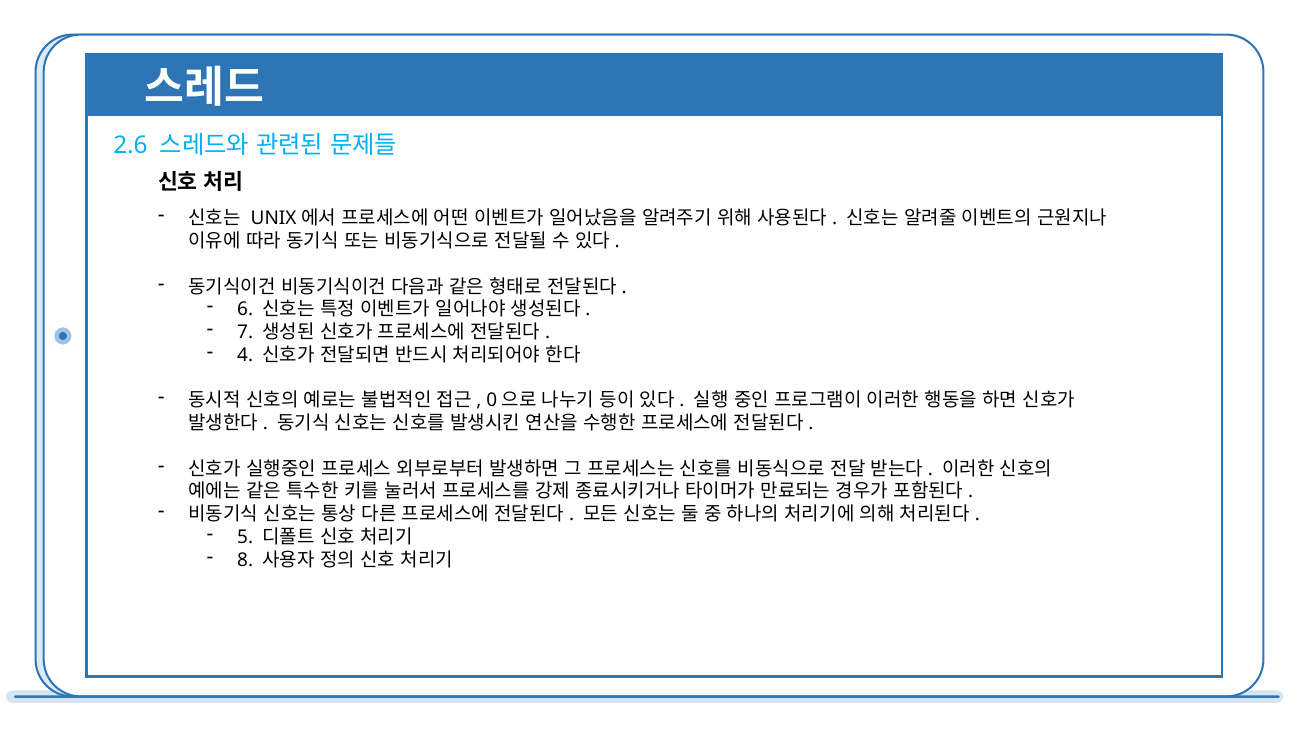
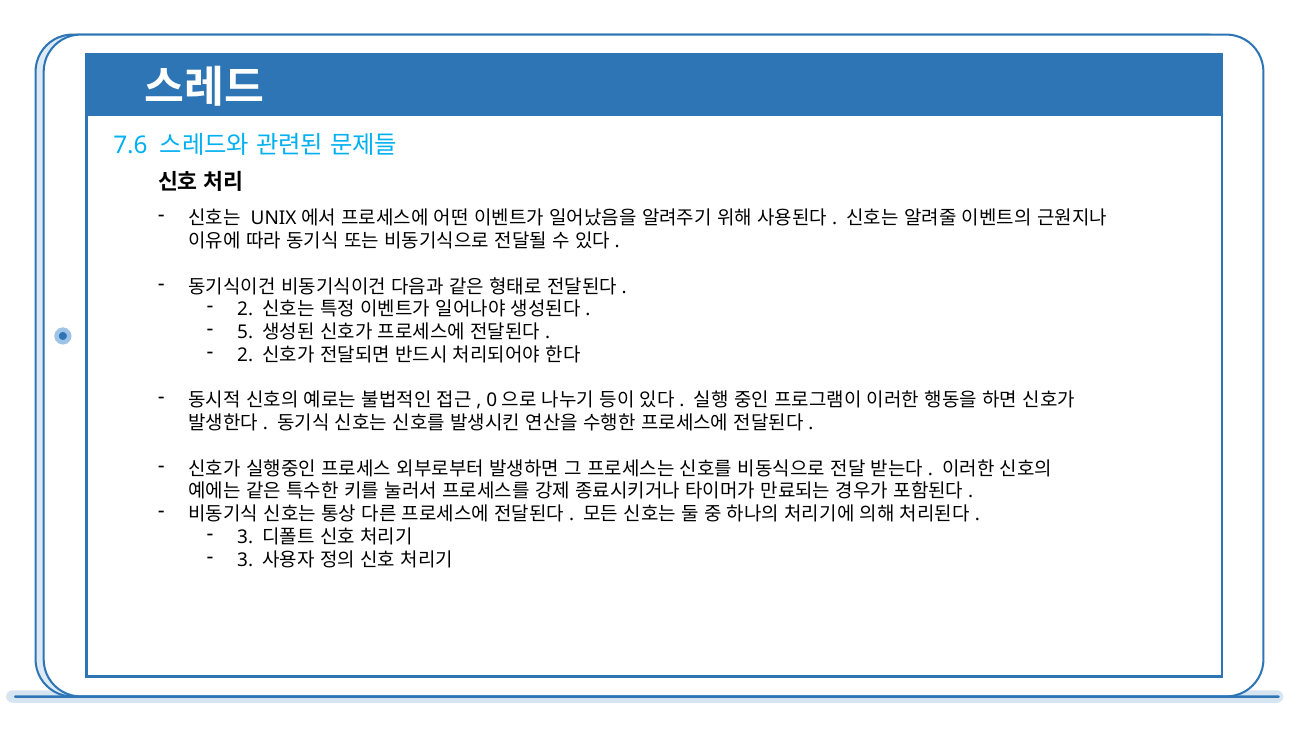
2.6: 2.6 -> 7.6 (130, 145)
6: 6 -> 2 (245, 310)
7: 7 -> 5 (245, 332)
4: 4 -> 2 (245, 355)
5: 5 -> 3 (245, 537)
8: 8 -> 3 (245, 560)
